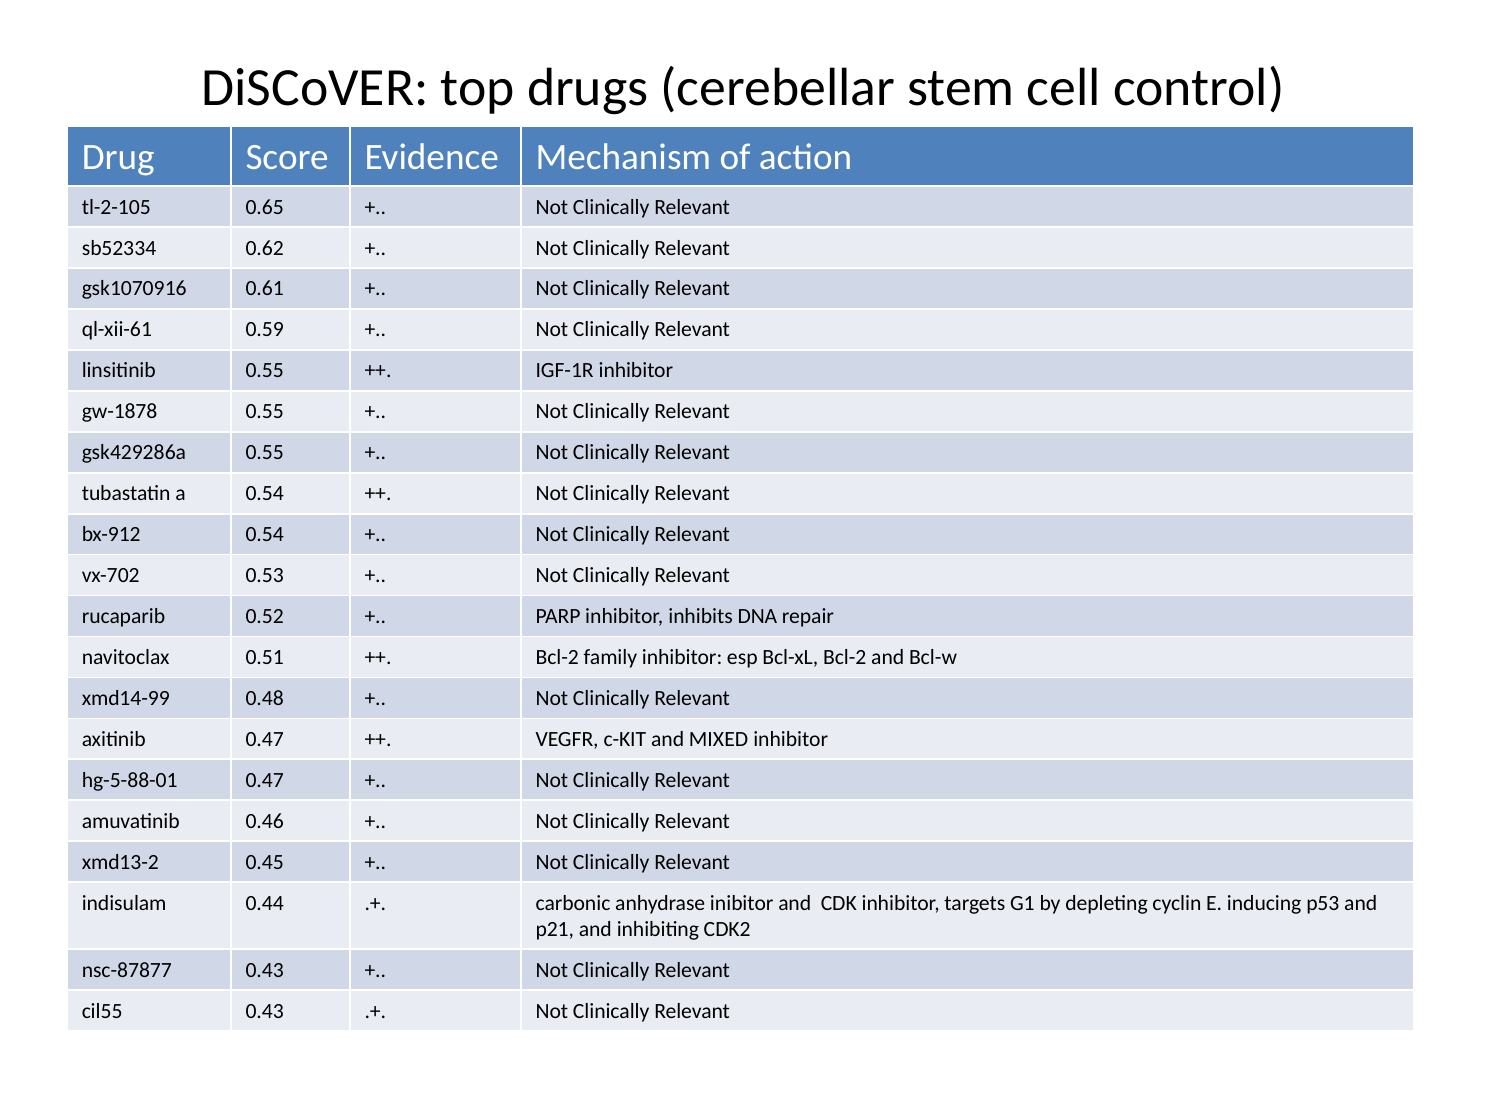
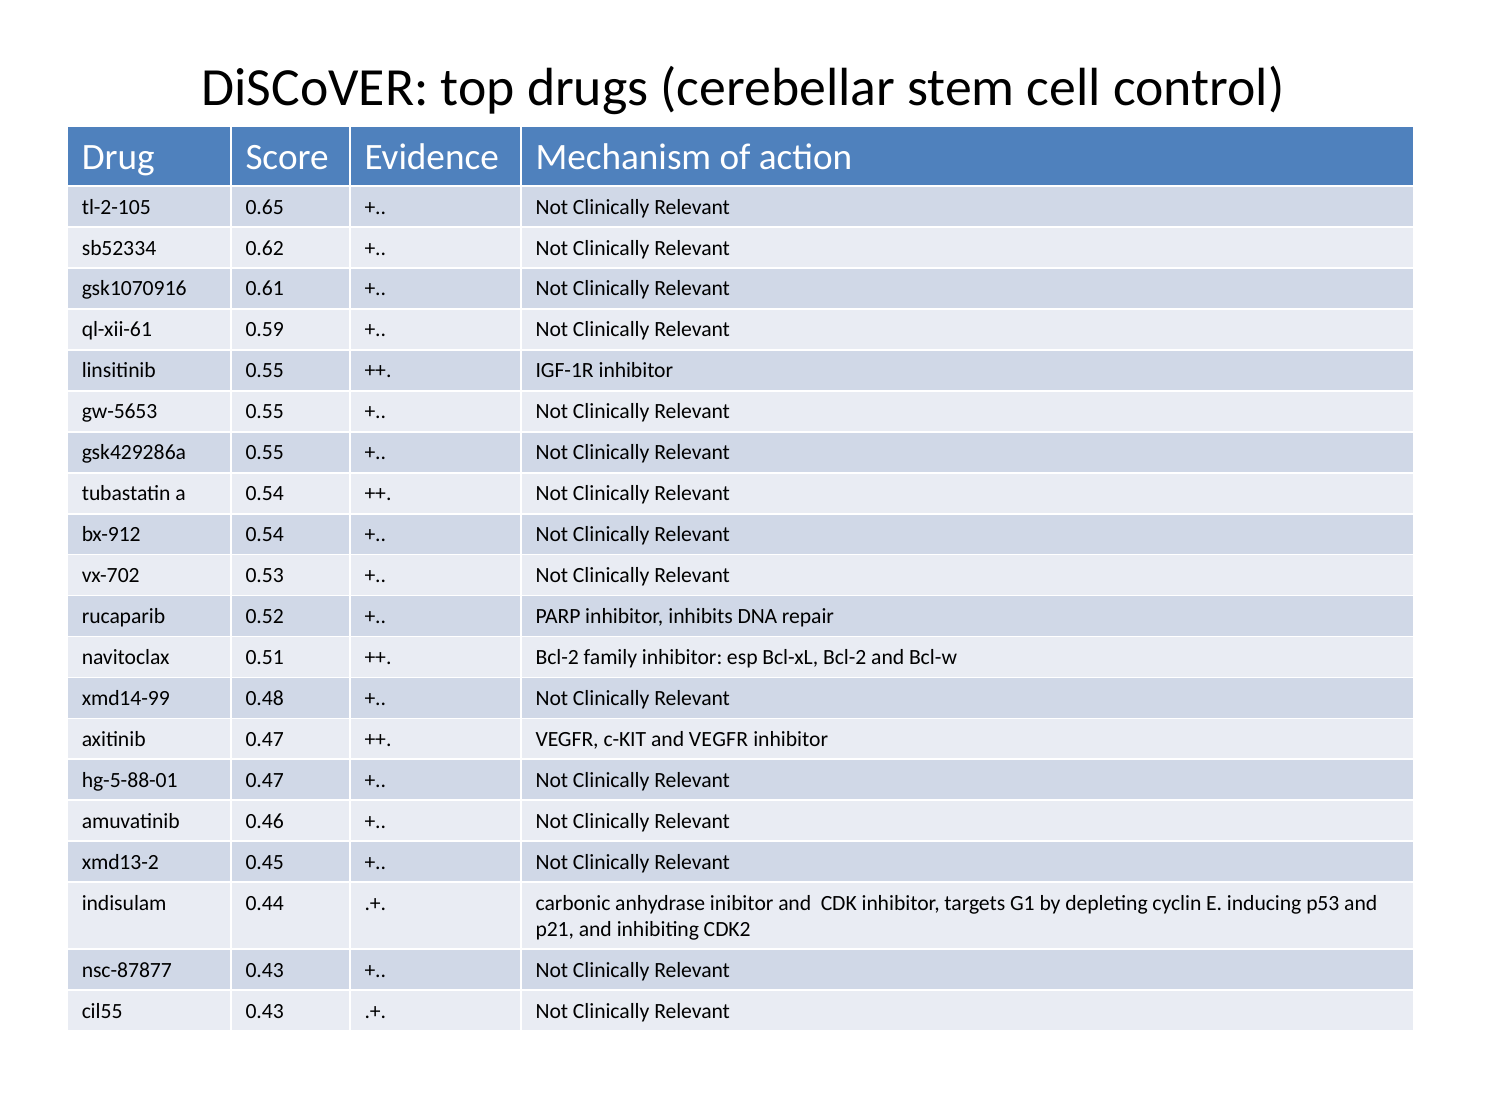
gw-1878: gw-1878 -> gw-5653 (120, 412)
and MIXED: MIXED -> VEGFR (719, 739)
